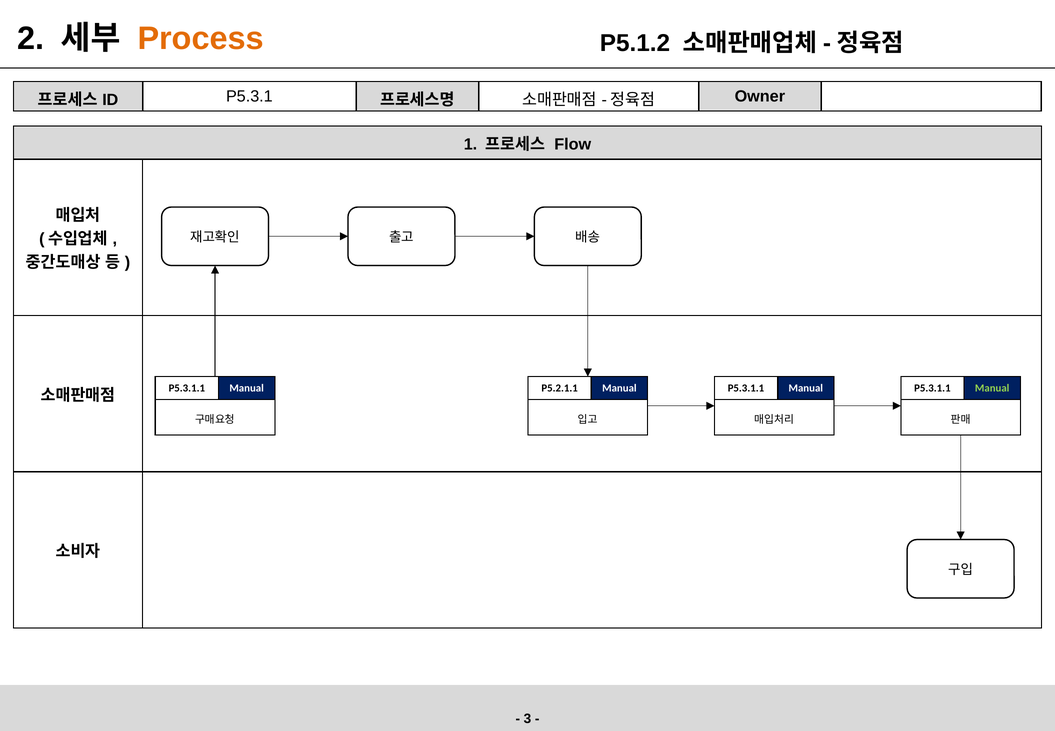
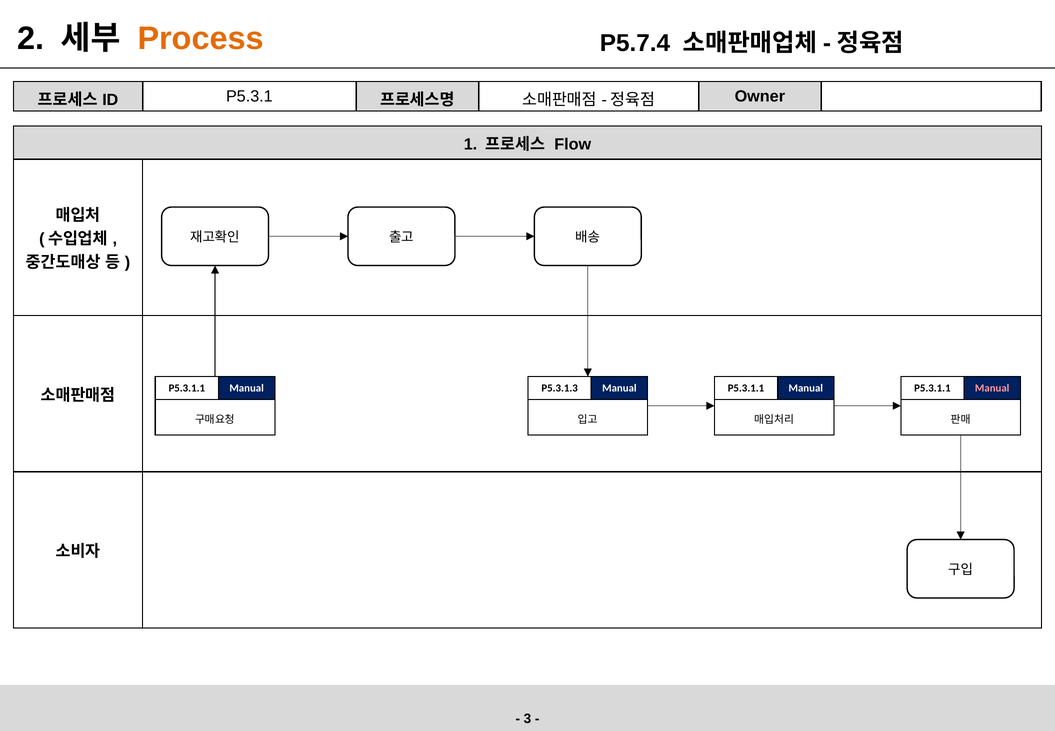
P5.1.2: P5.1.2 -> P5.7.4 (635, 43)
P5.2.1.1: P5.2.1.1 -> P5.3.1.3 (560, 388)
Manual colour: light green -> pink (992, 388)
